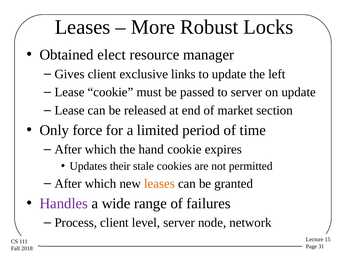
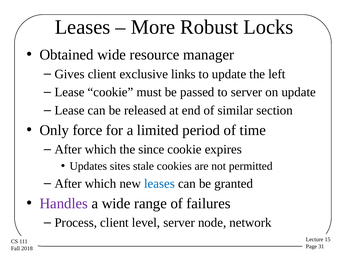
Obtained elect: elect -> wide (112, 55)
market: market -> similar (235, 110)
hand: hand -> since (151, 149)
their: their -> sites (120, 166)
leases colour: orange -> blue (159, 183)
